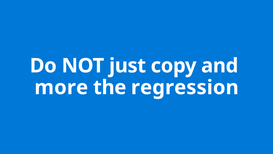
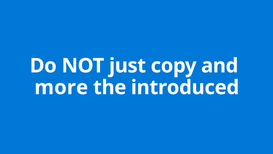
regression: regression -> introduced (185, 87)
